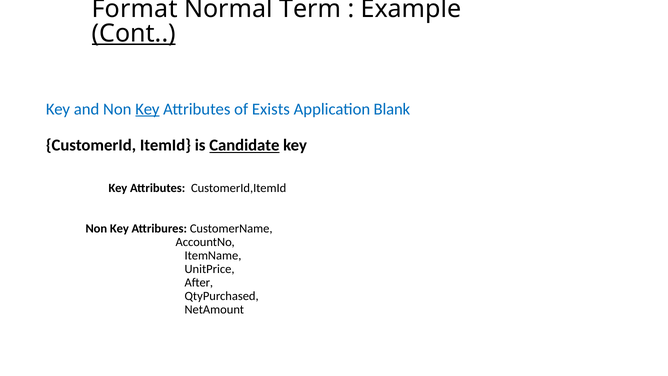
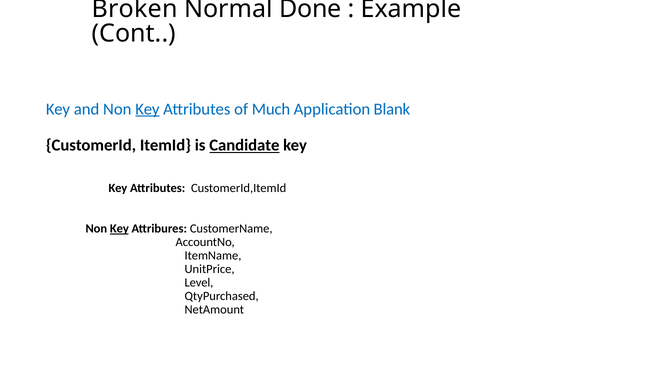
Format: Format -> Broken (135, 9)
Term: Term -> Done (310, 9)
Cont underline: present -> none (134, 34)
Exists: Exists -> Much (271, 109)
Key underline: none -> present (119, 228)
After: After -> Level (199, 283)
